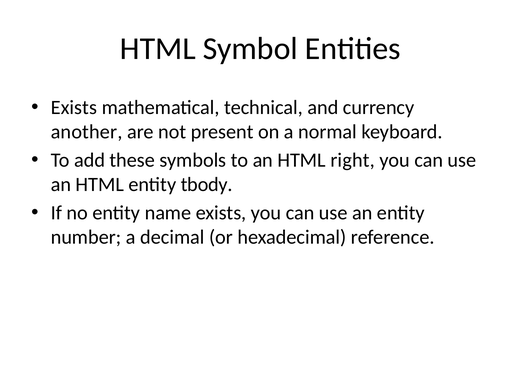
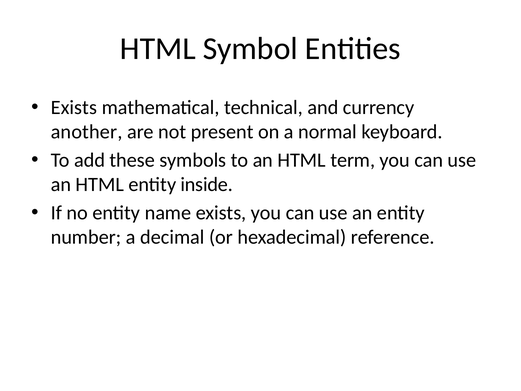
right: right -> term (353, 160)
tbody: tbody -> inside (207, 184)
